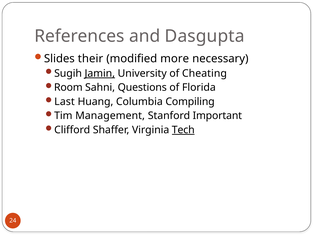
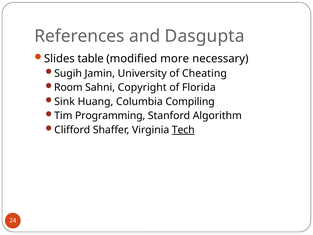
their: their -> table (91, 59)
Jamin underline: present -> none (100, 73)
Questions: Questions -> Copyright (142, 87)
Last: Last -> Sink (65, 102)
Management: Management -> Programming (110, 116)
Important: Important -> Algorithm (217, 116)
